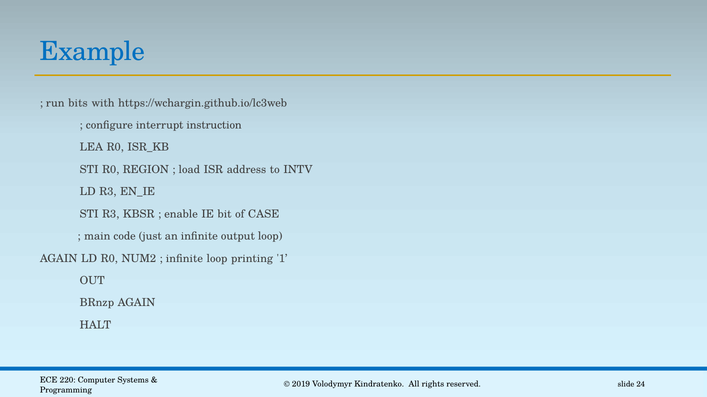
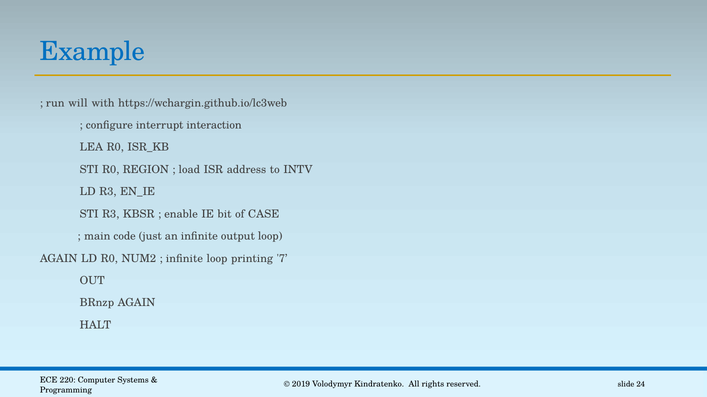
bits: bits -> will (78, 103)
instruction: instruction -> interaction (214, 125)
1: 1 -> 7 (282, 259)
